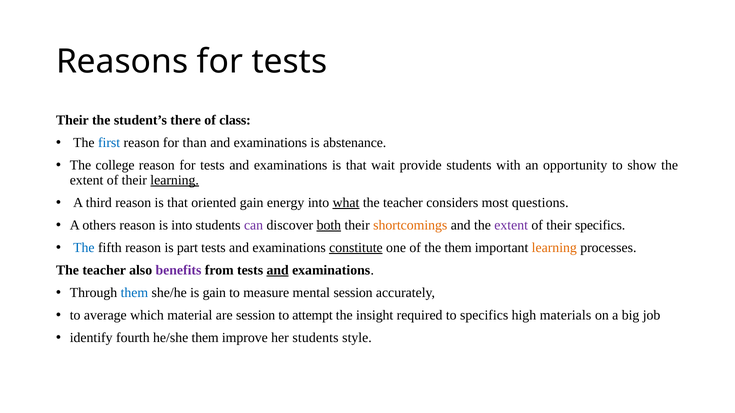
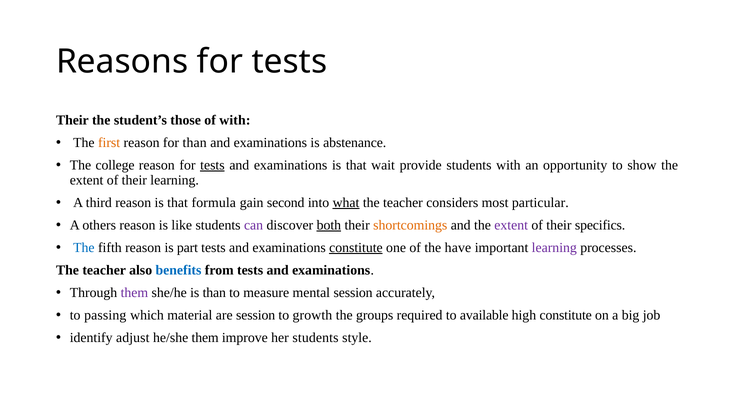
there: there -> those (186, 120)
of class: class -> with (235, 120)
first colour: blue -> orange (109, 143)
tests underline: none -> present (212, 165)
learning underline: present -> none (175, 180)
oriented: oriented -> formula (214, 203)
energy: energy -> second (286, 203)
questions: questions -> particular (540, 203)
is into: into -> like (182, 225)
the them: them -> have (458, 248)
learning colour: orange -> purple (554, 248)
benefits colour: purple -> blue (178, 270)
and underline: present -> none (278, 270)
them colour: blue -> purple (134, 293)
is gain: gain -> than (214, 293)
average: average -> passing (105, 315)
attempt: attempt -> growth (312, 315)
insight: insight -> groups (375, 315)
to specifics: specifics -> available (484, 315)
high materials: materials -> constitute (566, 315)
fourth: fourth -> adjust (133, 338)
